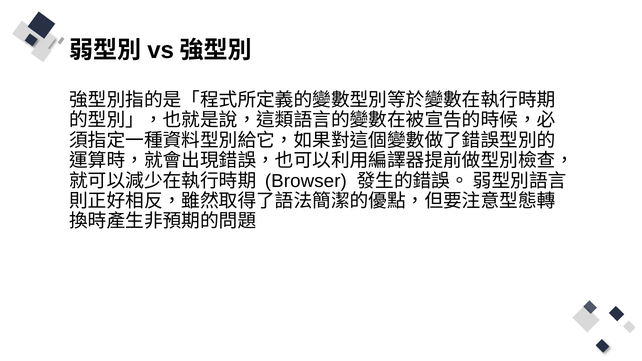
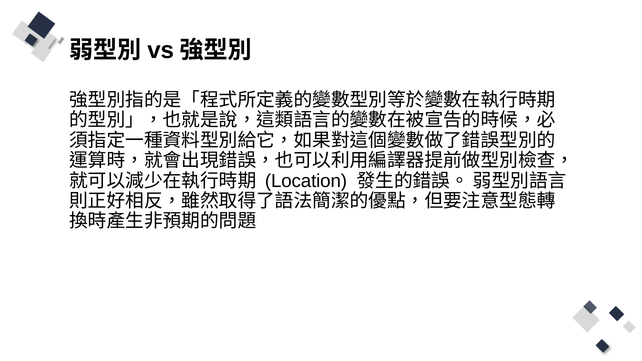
Browser: Browser -> Location (306, 181)
